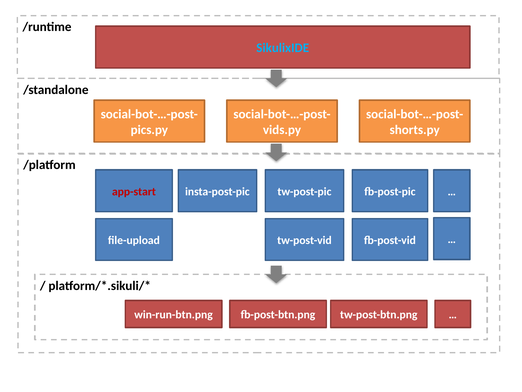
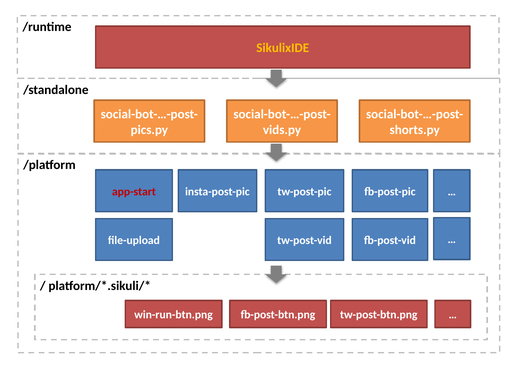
SikulixIDE colour: light blue -> yellow (283, 48)
